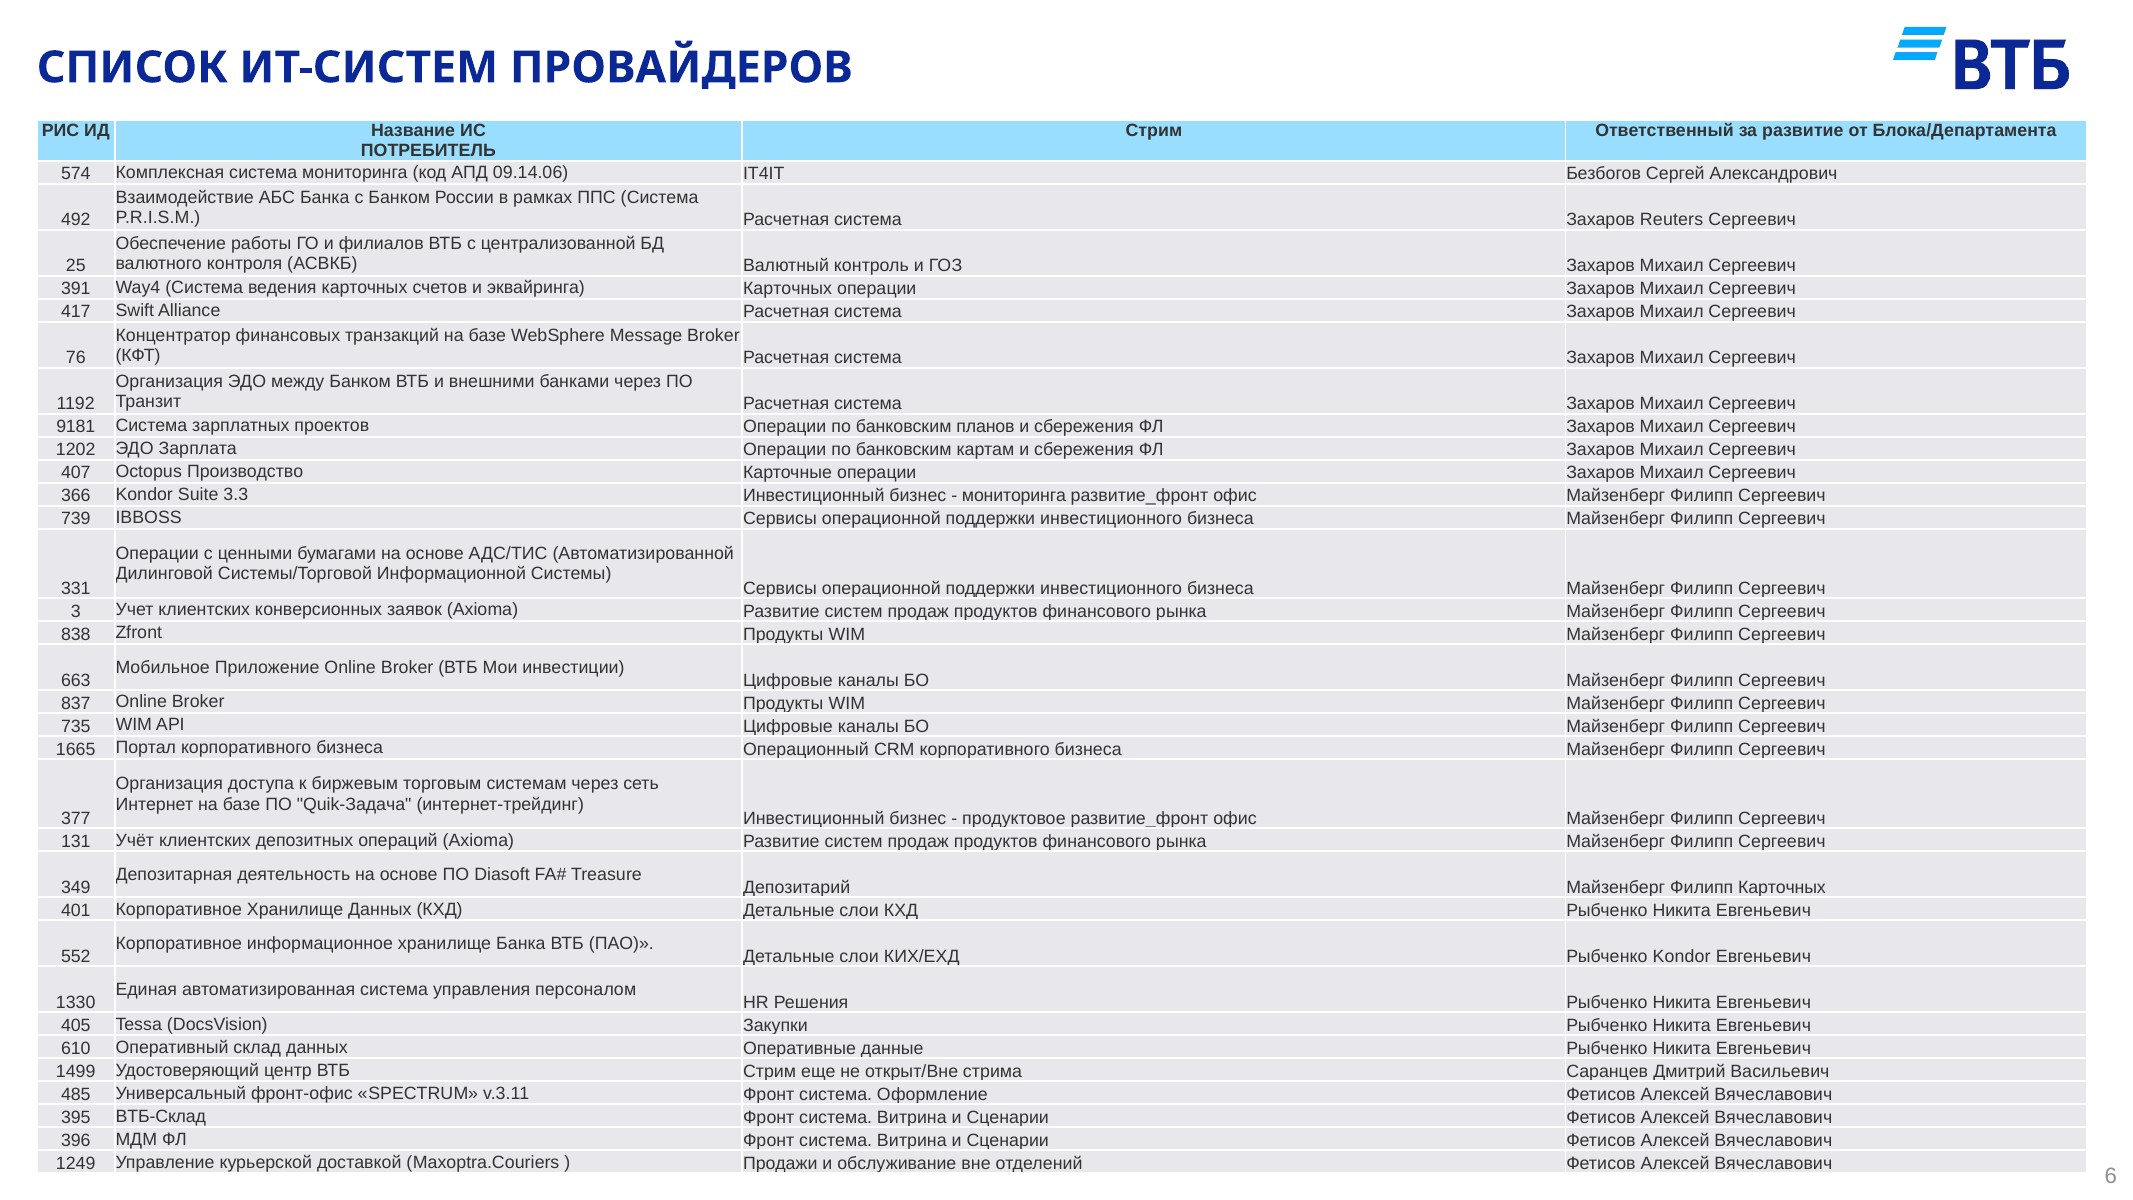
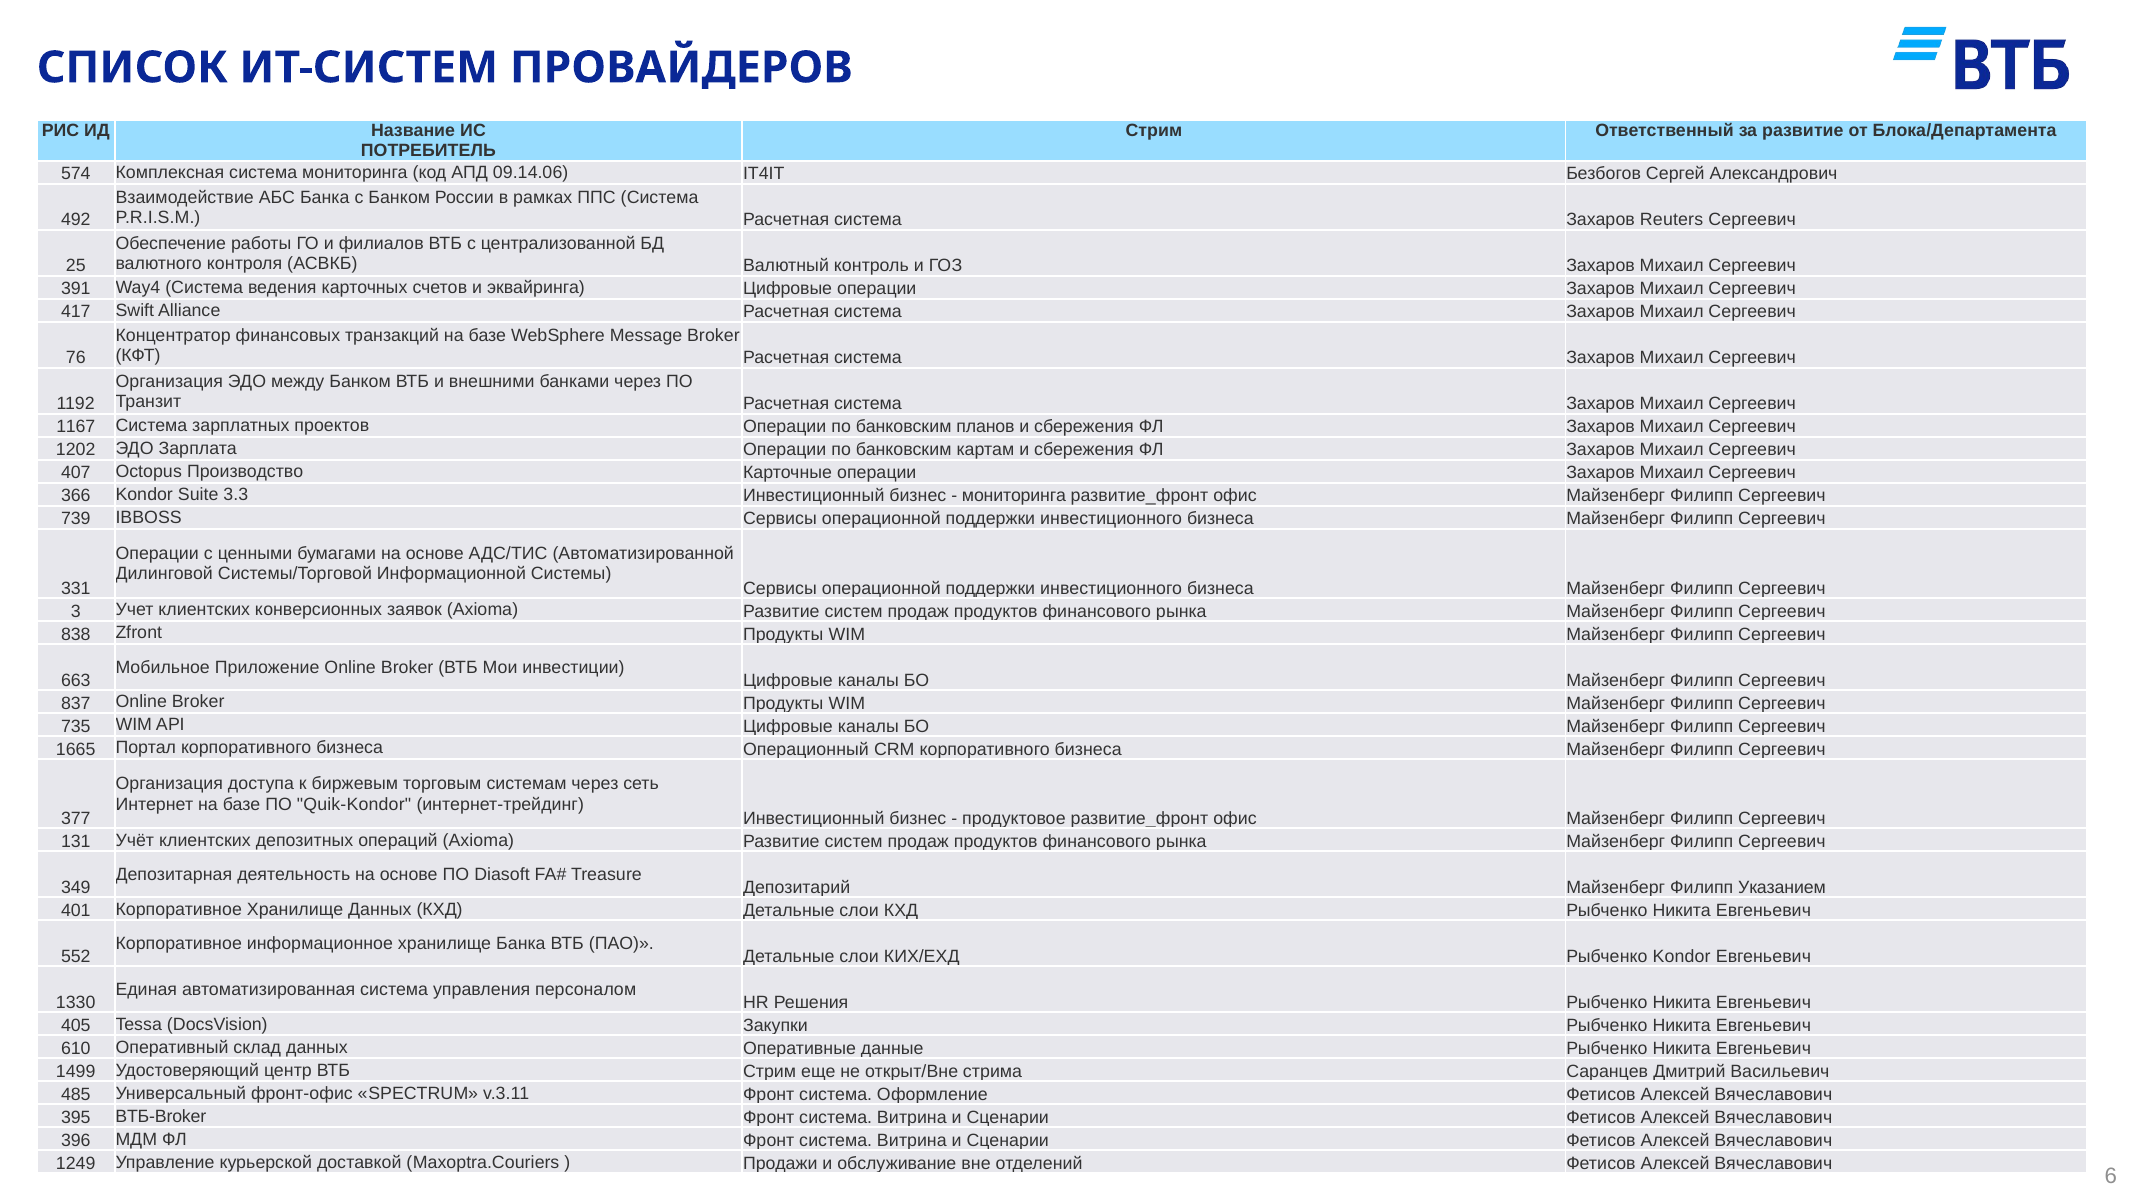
эквайринга Карточных: Карточных -> Цифровые (788, 289)
9181: 9181 -> 1167 (76, 427)
Quik-Задача: Quik-Задача -> Quik-Kondor (354, 804)
Филипп Карточных: Карточных -> Указанием (1782, 887)
ВТБ-Склад: ВТБ-Склад -> ВТБ-Broker (161, 1116)
